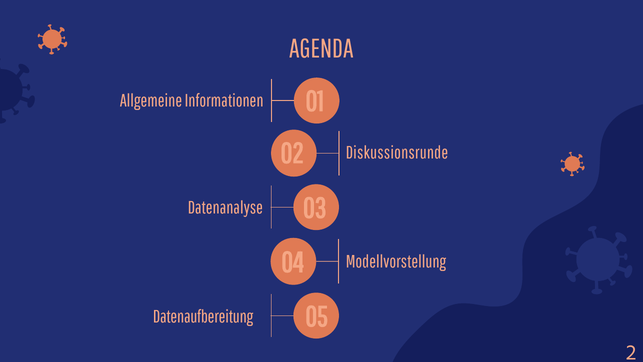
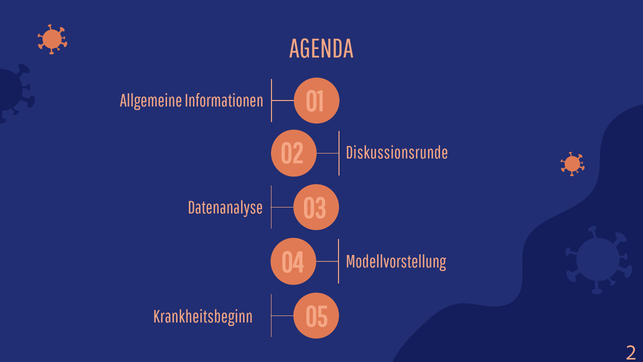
Datenaufbereitung: Datenaufbereitung -> Krankheitsbeginn (203, 317)
